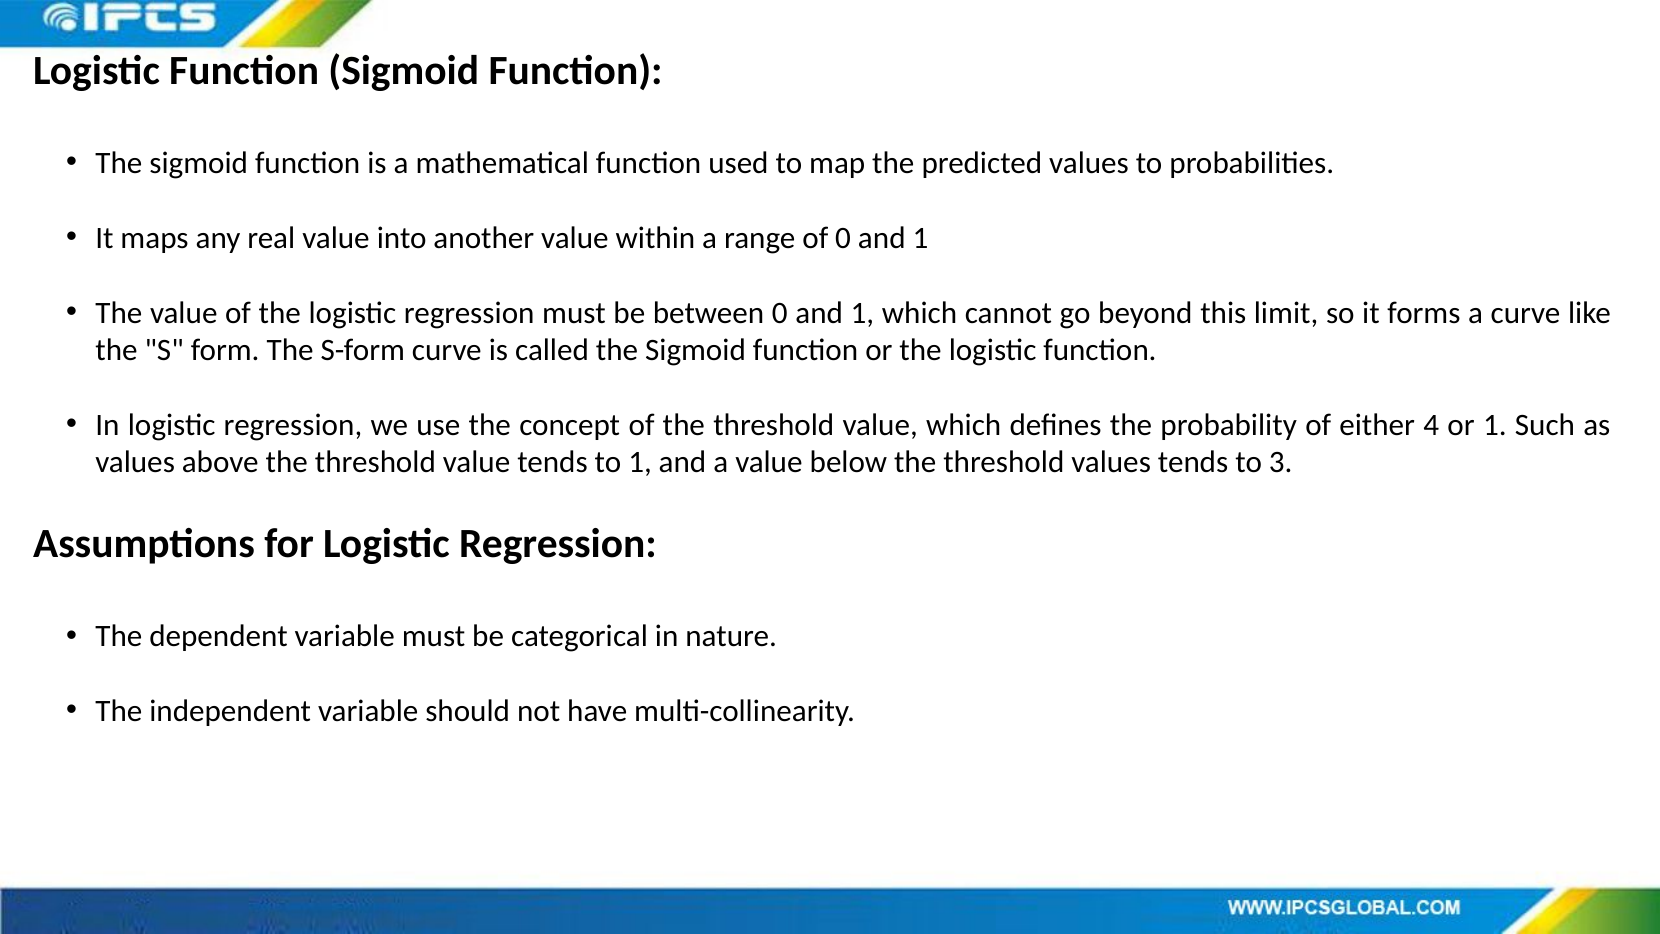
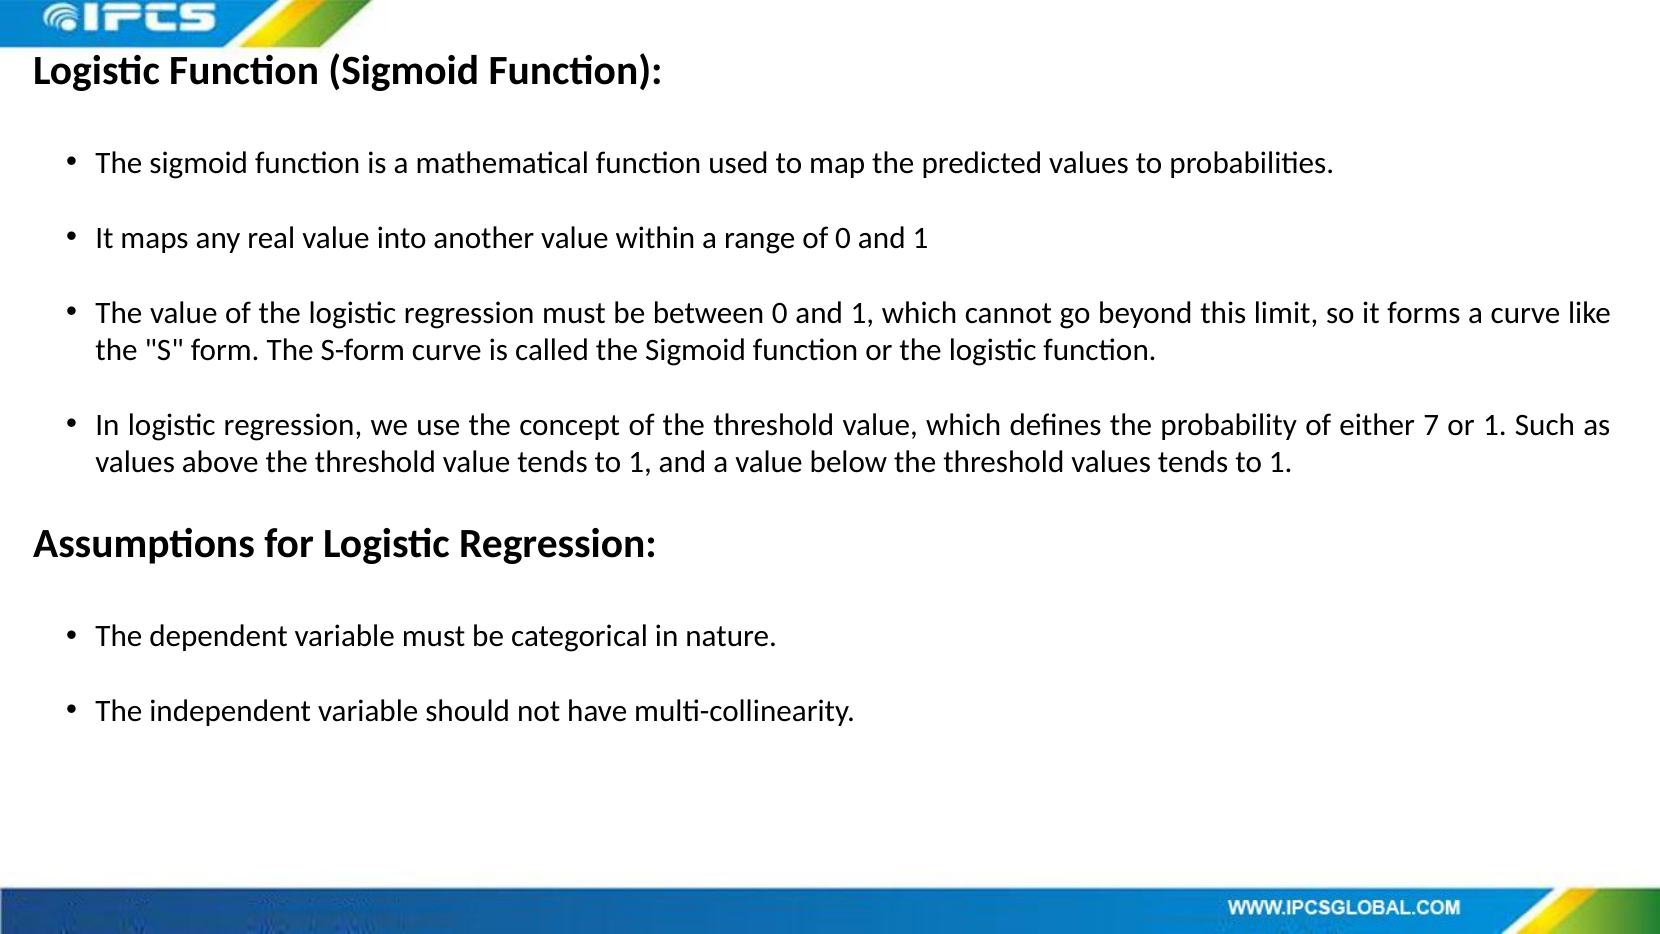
4: 4 -> 7 (1431, 425)
values tends to 3: 3 -> 1 (1281, 462)
